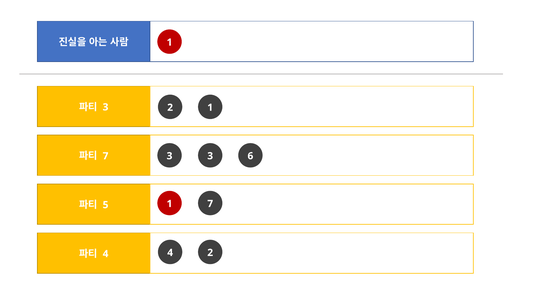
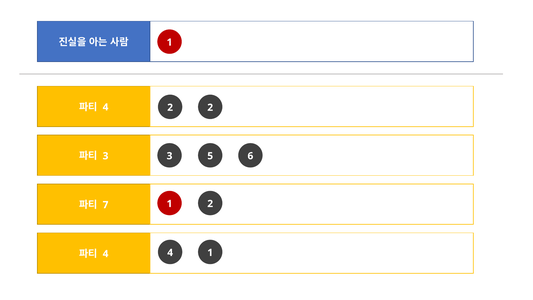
3: 3 -> 4 (106, 107)
2 1: 1 -> 2 (210, 107)
7: 7 -> 3 (106, 156)
3 3: 3 -> 5 (210, 156)
5: 5 -> 7 (106, 205)
1 7: 7 -> 2 (210, 204)
4 2: 2 -> 1 (210, 252)
